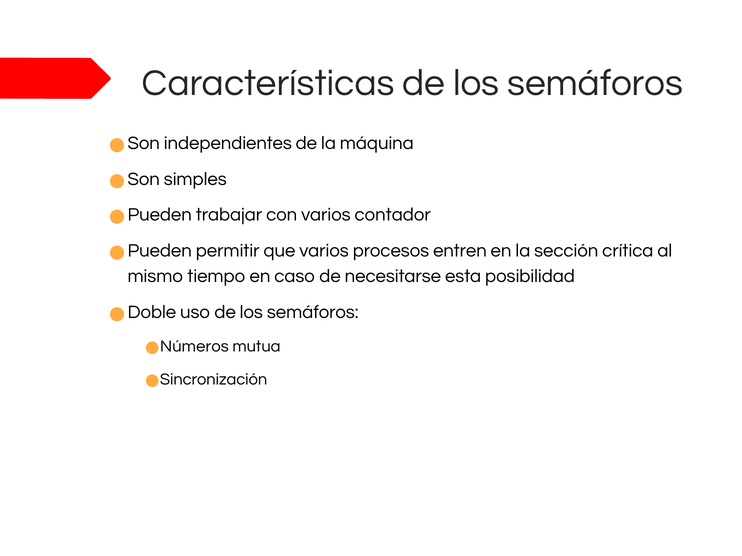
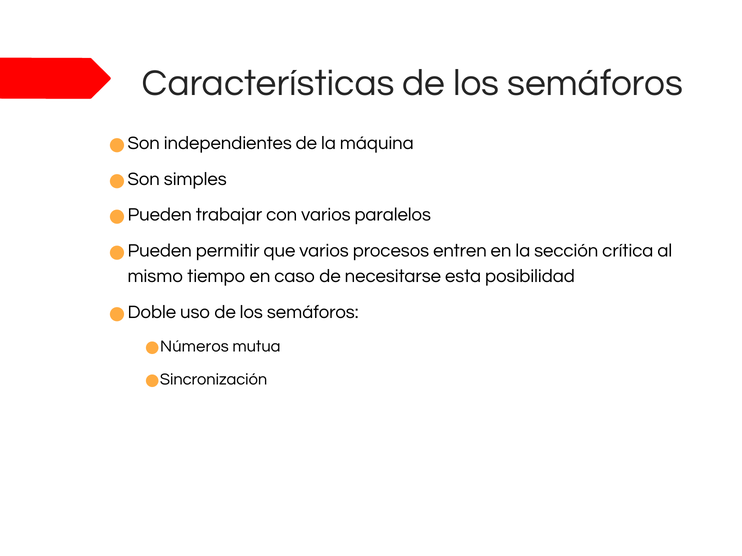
contador: contador -> paralelos (393, 215)
